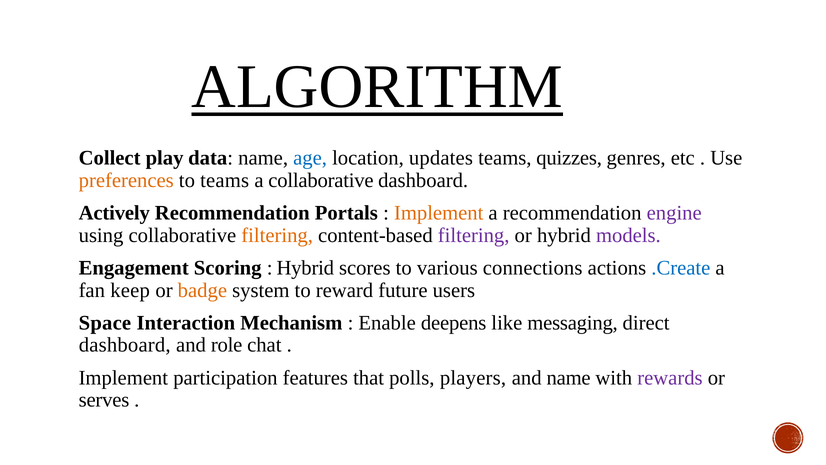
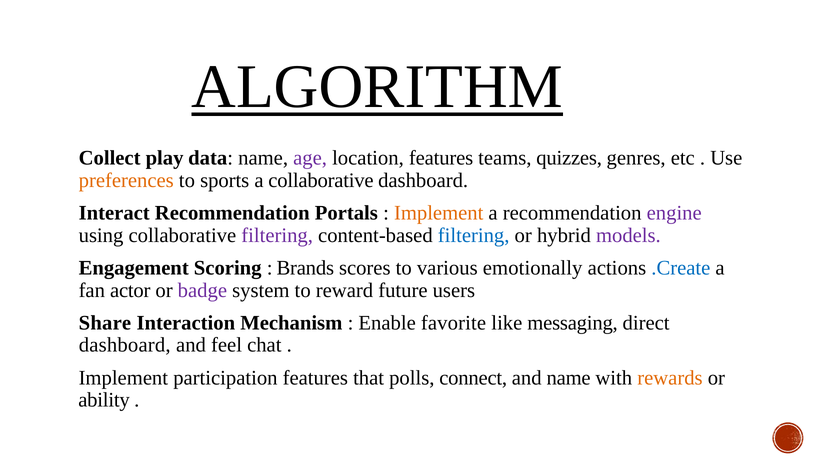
age colour: blue -> purple (310, 158)
location updates: updates -> features (441, 158)
to teams: teams -> sports (225, 180)
Actively: Actively -> Interact (114, 213)
filtering colour: orange -> purple (277, 235)
filtering colour: purple -> blue (474, 235)
Hybrid: Hybrid -> Brands (305, 268)
connections: connections -> emotionally (533, 268)
keep: keep -> actor (130, 290)
badge colour: orange -> purple (202, 290)
Space: Space -> Share (105, 323)
deepens: deepens -> favorite (454, 323)
role: role -> feel (227, 345)
players: players -> connect (473, 377)
rewards colour: purple -> orange (670, 377)
serves: serves -> ability (104, 400)
